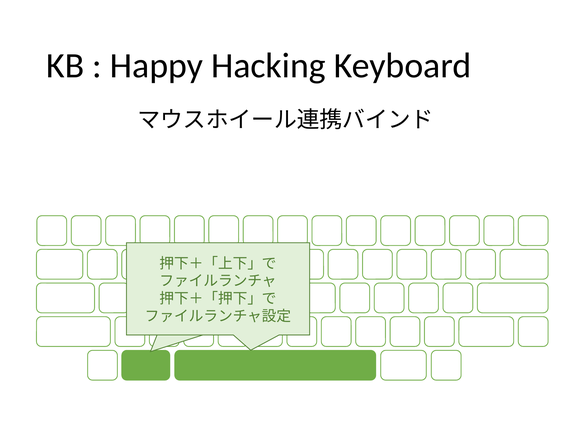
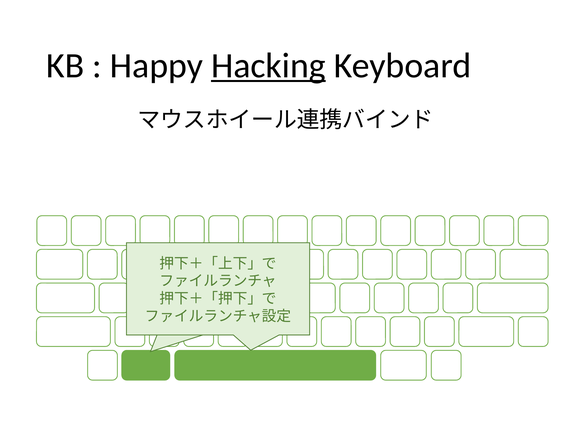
Hacking underline: none -> present (268, 66)
